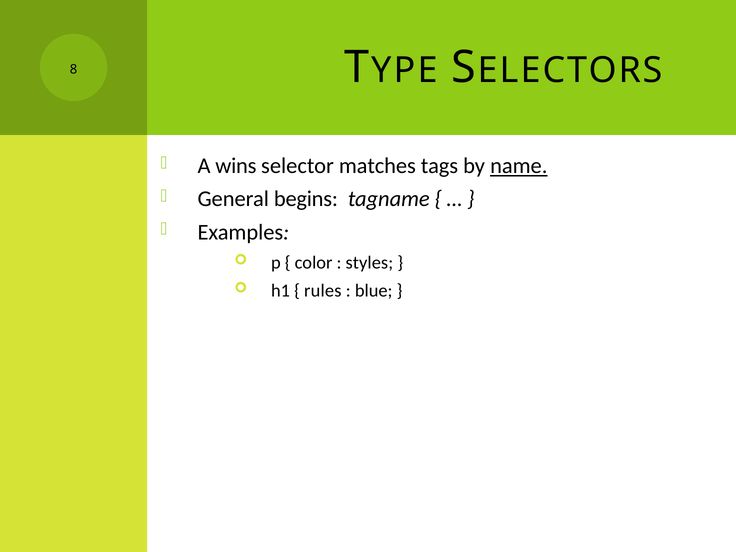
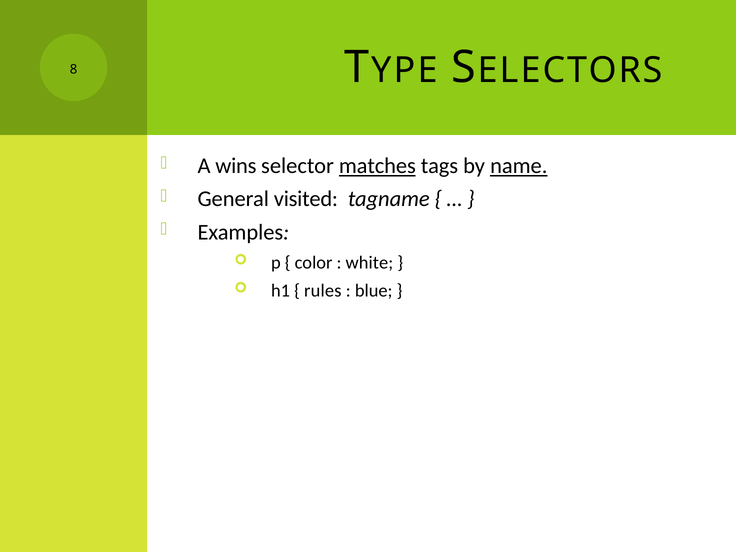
matches underline: none -> present (377, 166)
begins: begins -> visited (306, 199)
styles: styles -> white (369, 263)
